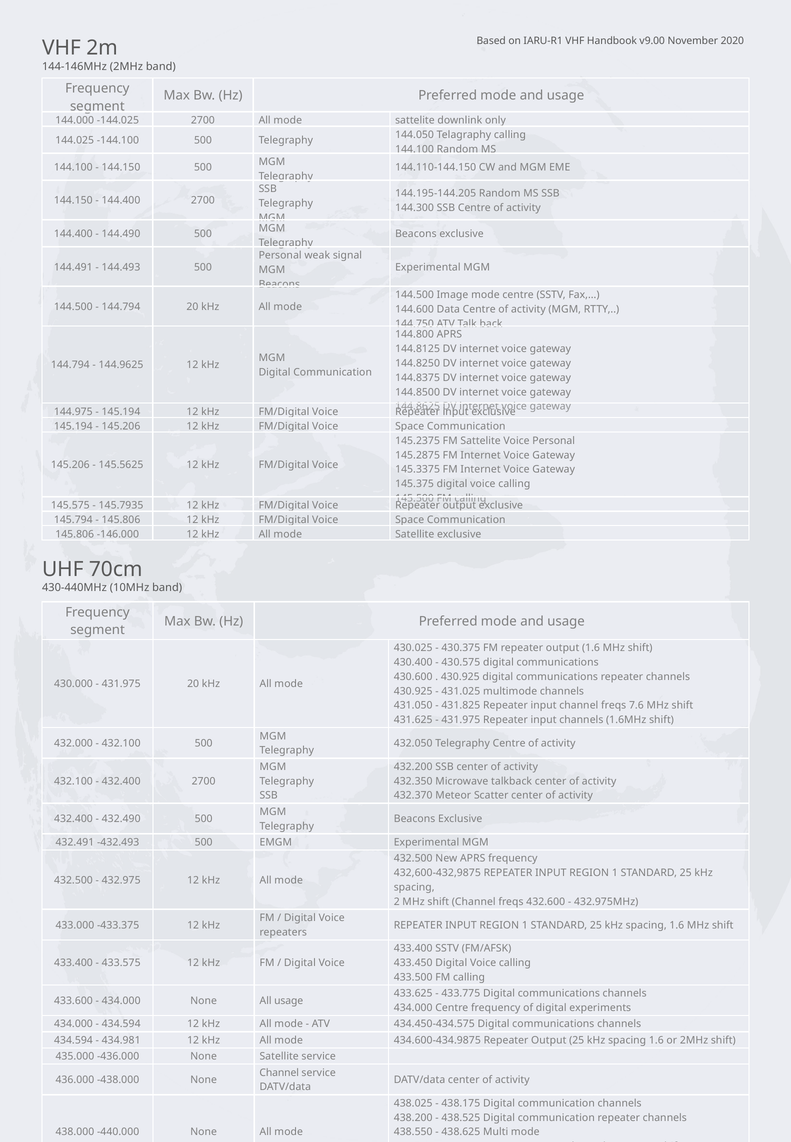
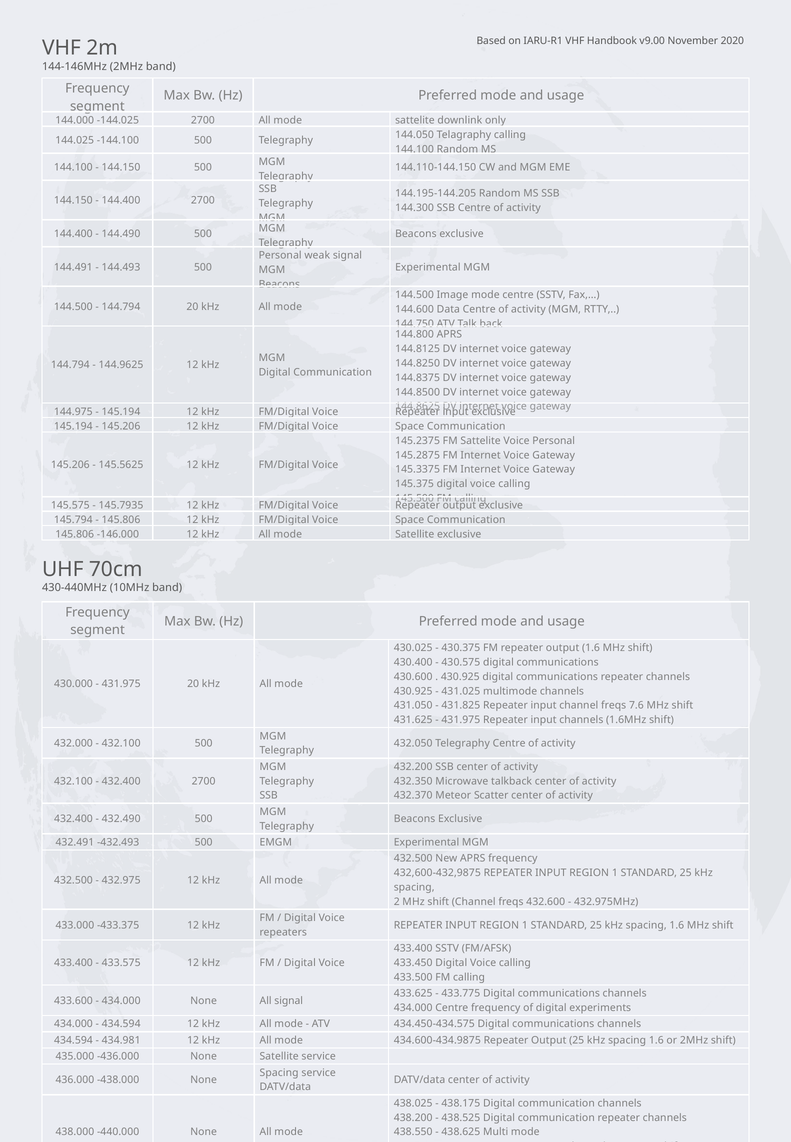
All usage: usage -> signal (289, 1001)
Channel: Channel -> Spacing (279, 1073)
